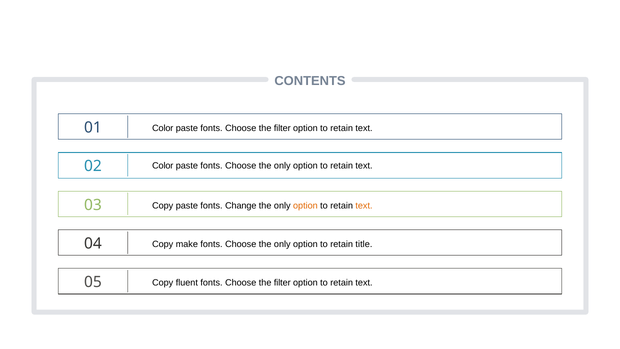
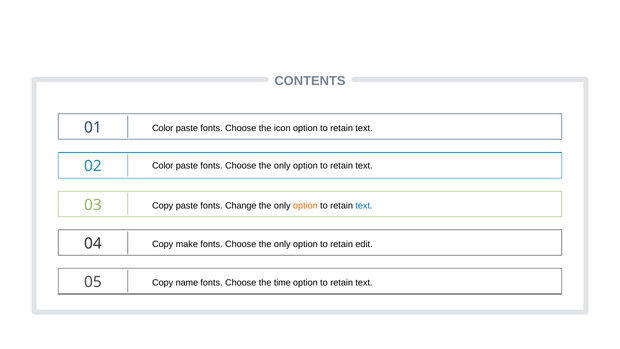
filter: filter -> icon (282, 128)
text colour: orange -> blue (364, 205)
title: title -> edit (364, 244)
fluent: fluent -> name (187, 283)
filter: filter -> time (282, 283)
